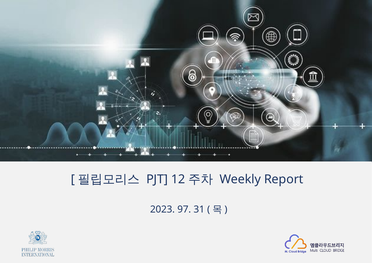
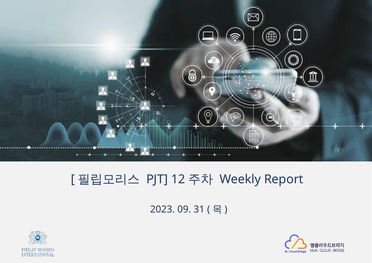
97: 97 -> 09 (184, 209)
